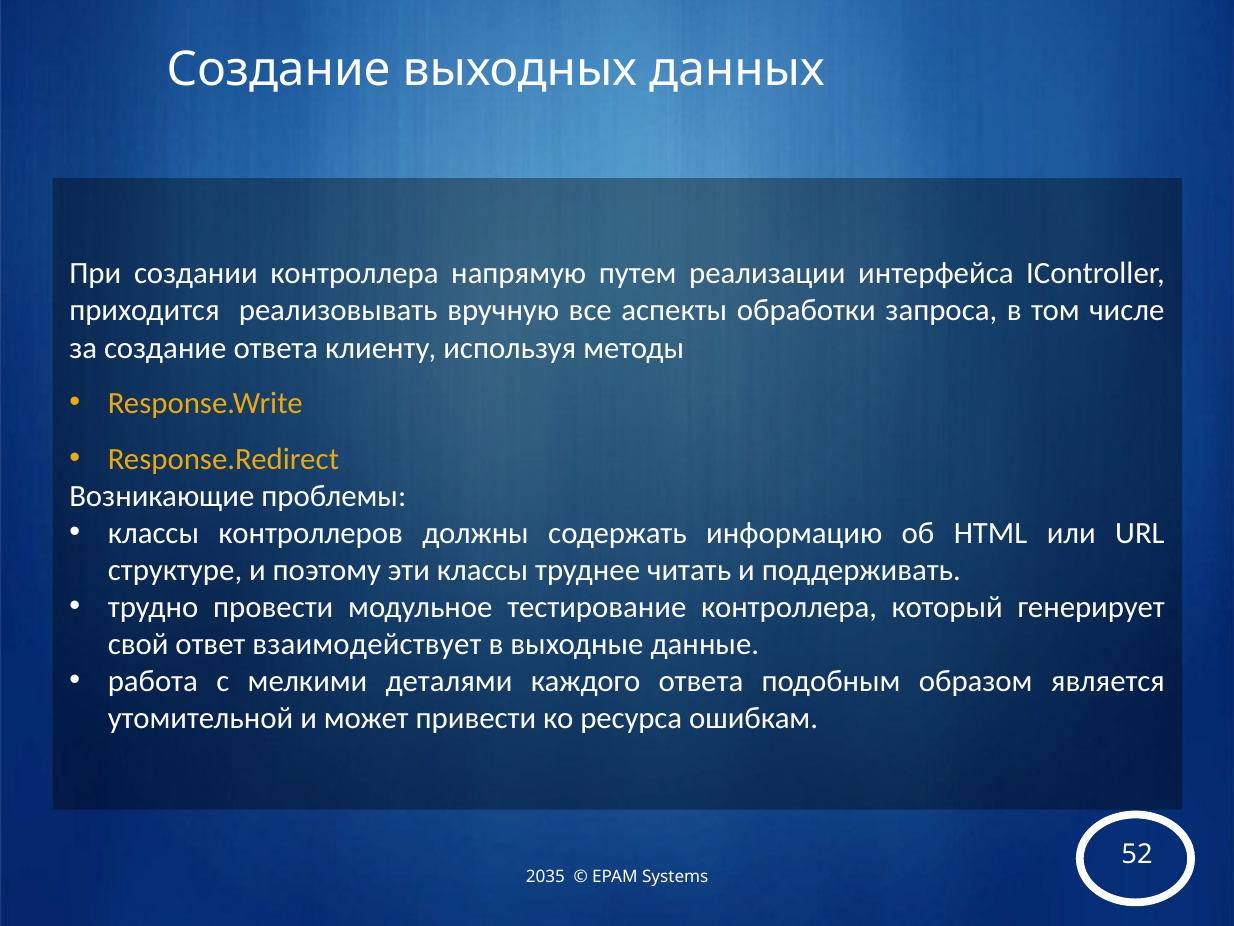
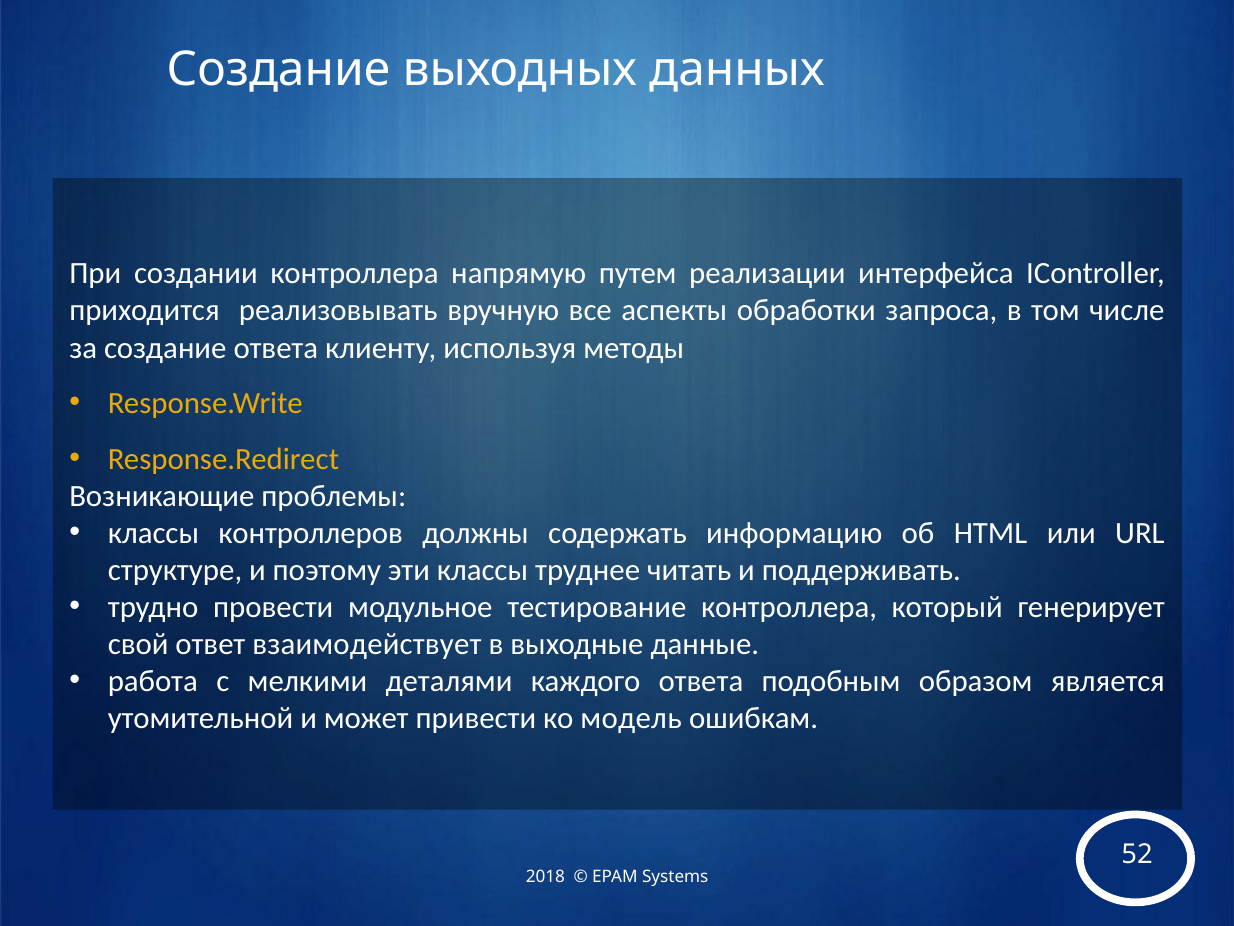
ресурса: ресурса -> модель (631, 718)
2035: 2035 -> 2018 (545, 876)
